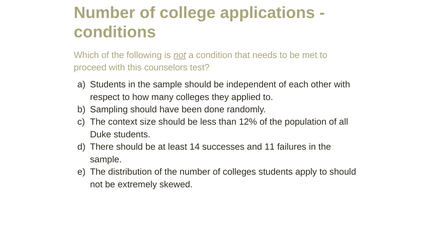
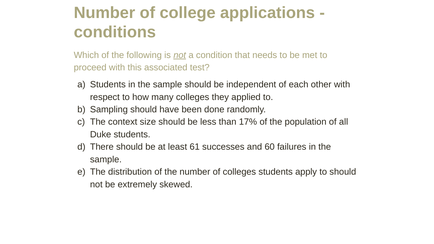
counselors: counselors -> associated (166, 68)
12%: 12% -> 17% (248, 122)
14: 14 -> 61 (195, 147)
11: 11 -> 60 (270, 147)
